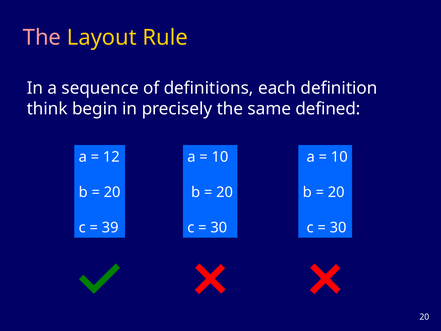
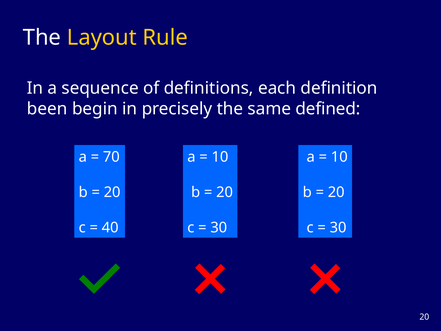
The colour: pink -> white (42, 38)
think: think -> been (47, 109)
12: 12 -> 70 (111, 157)
39: 39 -> 40 (110, 227)
